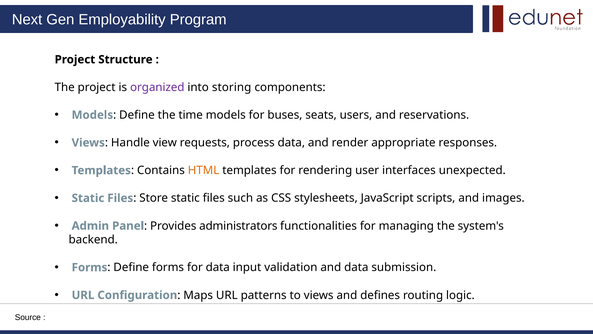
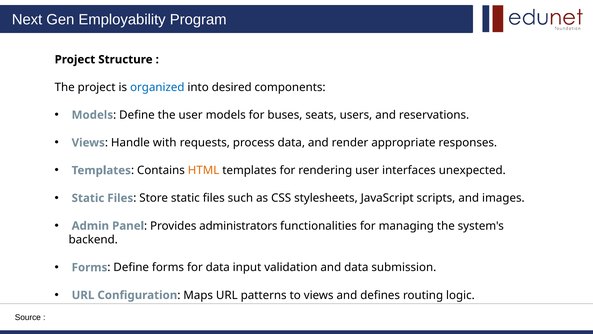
organized colour: purple -> blue (157, 87)
storing: storing -> desired (232, 87)
the time: time -> user (191, 115)
view: view -> with (165, 143)
